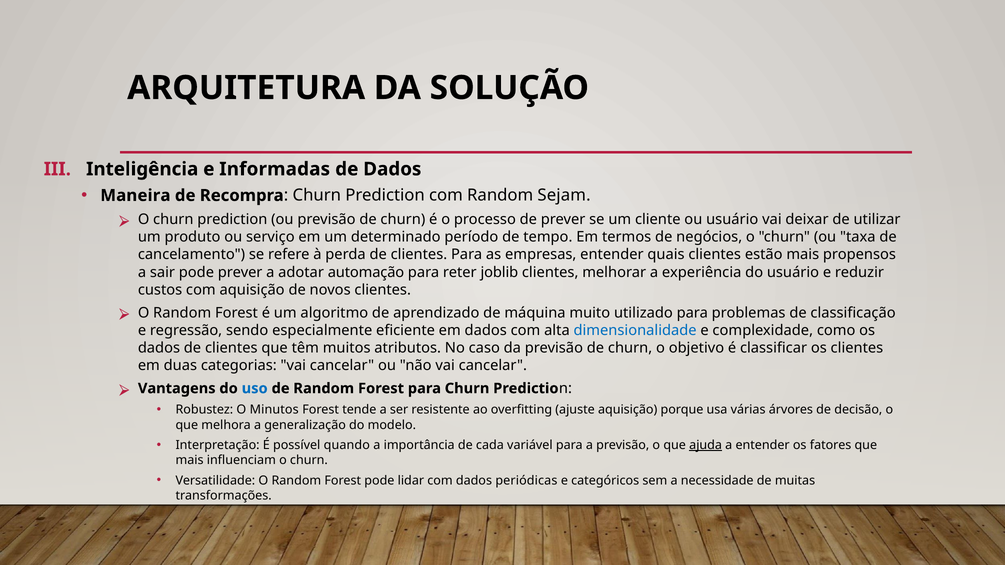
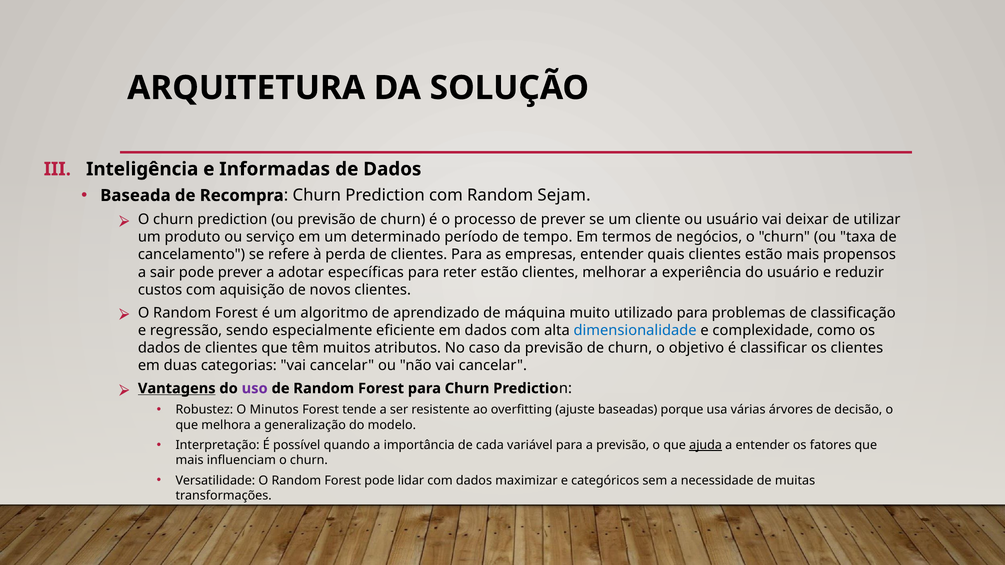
Maneira: Maneira -> Baseada (135, 196)
automação: automação -> específicas (366, 272)
reter joblib: joblib -> estão (499, 272)
Vantagens underline: none -> present (177, 389)
uso colour: blue -> purple (255, 389)
ajuste aquisição: aquisição -> baseadas (628, 410)
periódicas: periódicas -> maximizar (526, 481)
